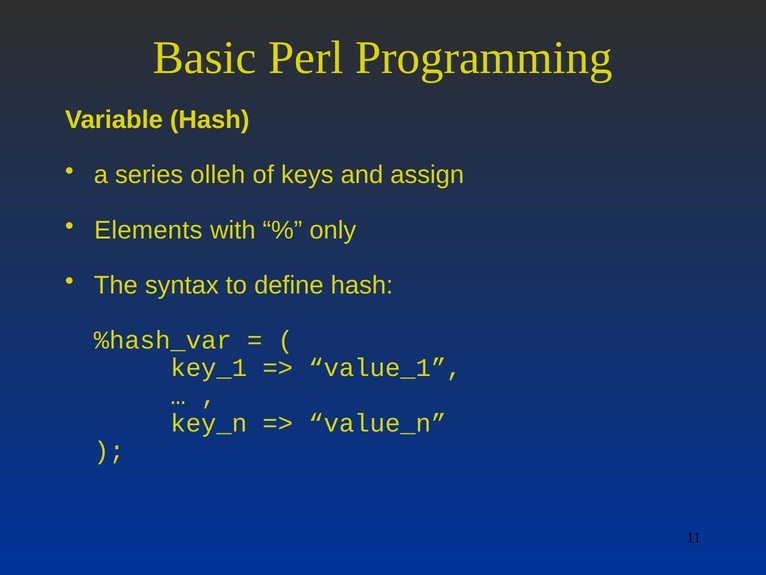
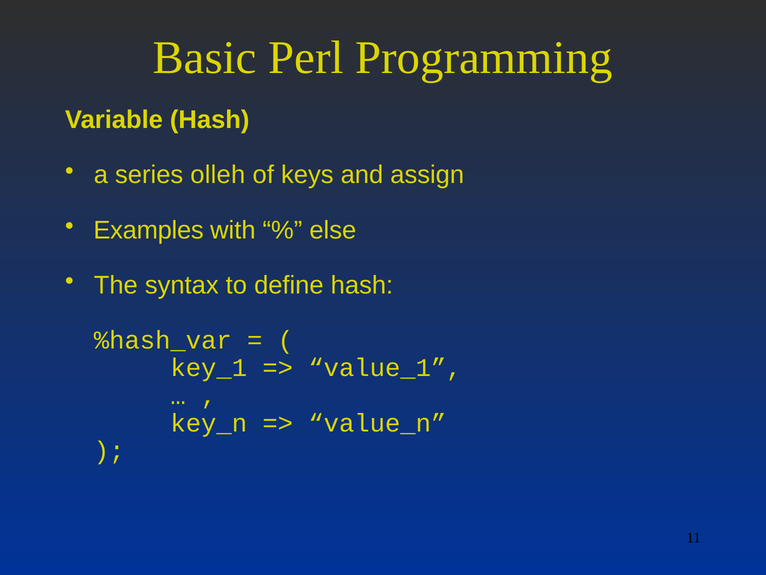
Elements: Elements -> Examples (149, 230)
only: only -> else (333, 230)
